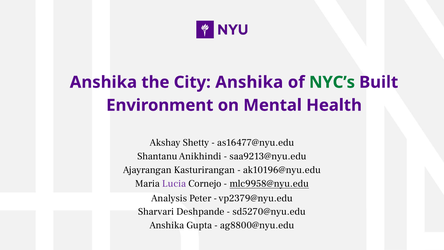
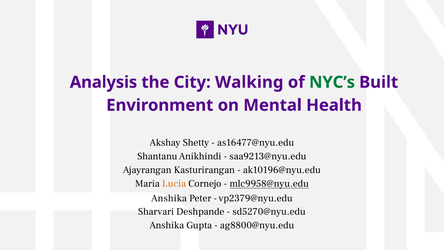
Anshika: Anshika -> Analysis (104, 82)
City Anshika: Anshika -> Walking (249, 82)
Lucia colour: purple -> orange (174, 183)
Analysis: Analysis -> Anshika (169, 198)
